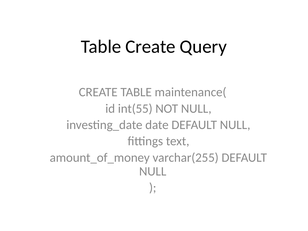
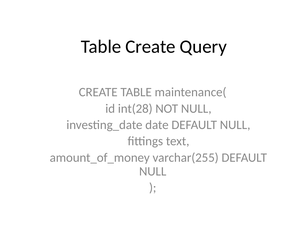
int(55: int(55 -> int(28 (135, 109)
